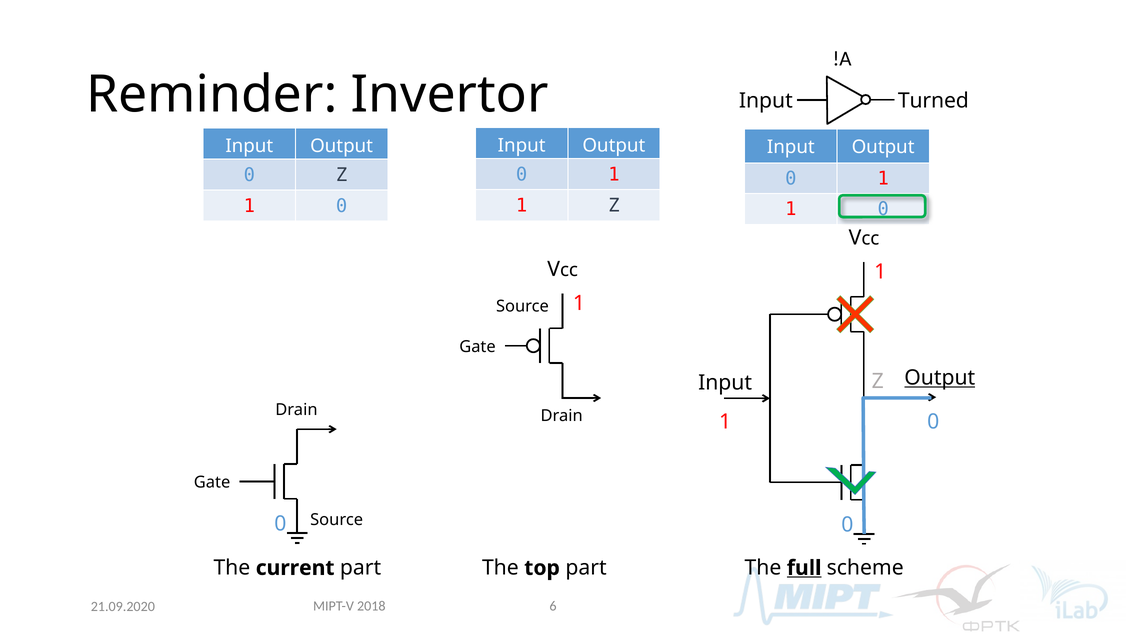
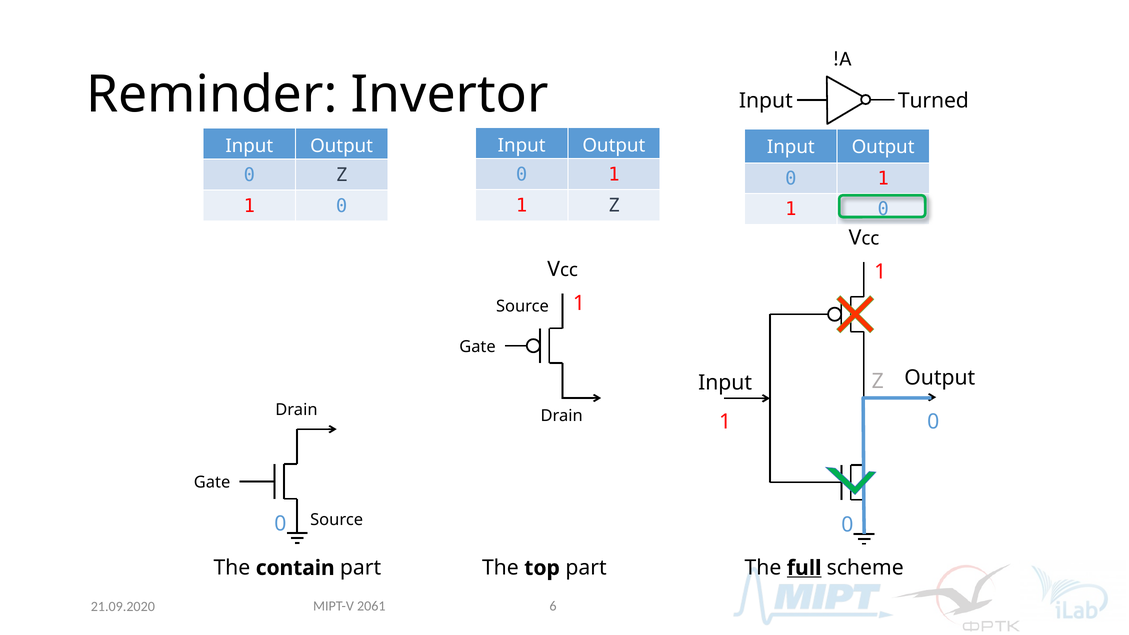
Output underline: present -> none (940, 378)
current: current -> contain (295, 568)
2018: 2018 -> 2061 (371, 606)
